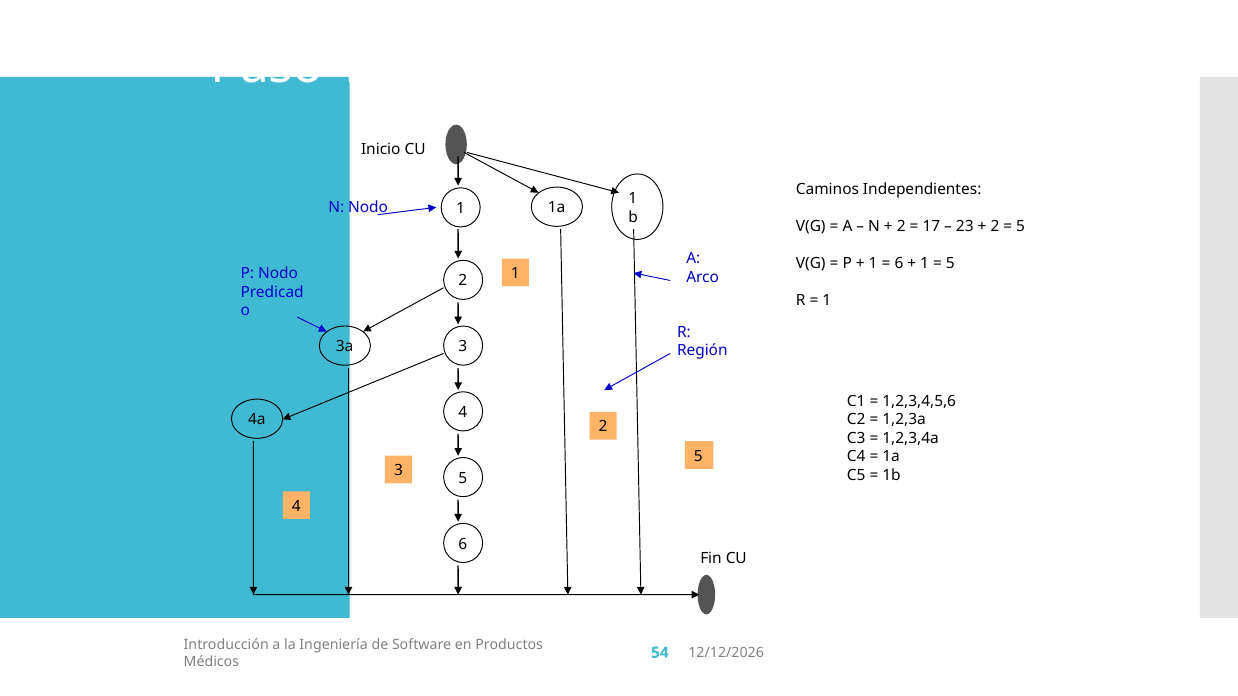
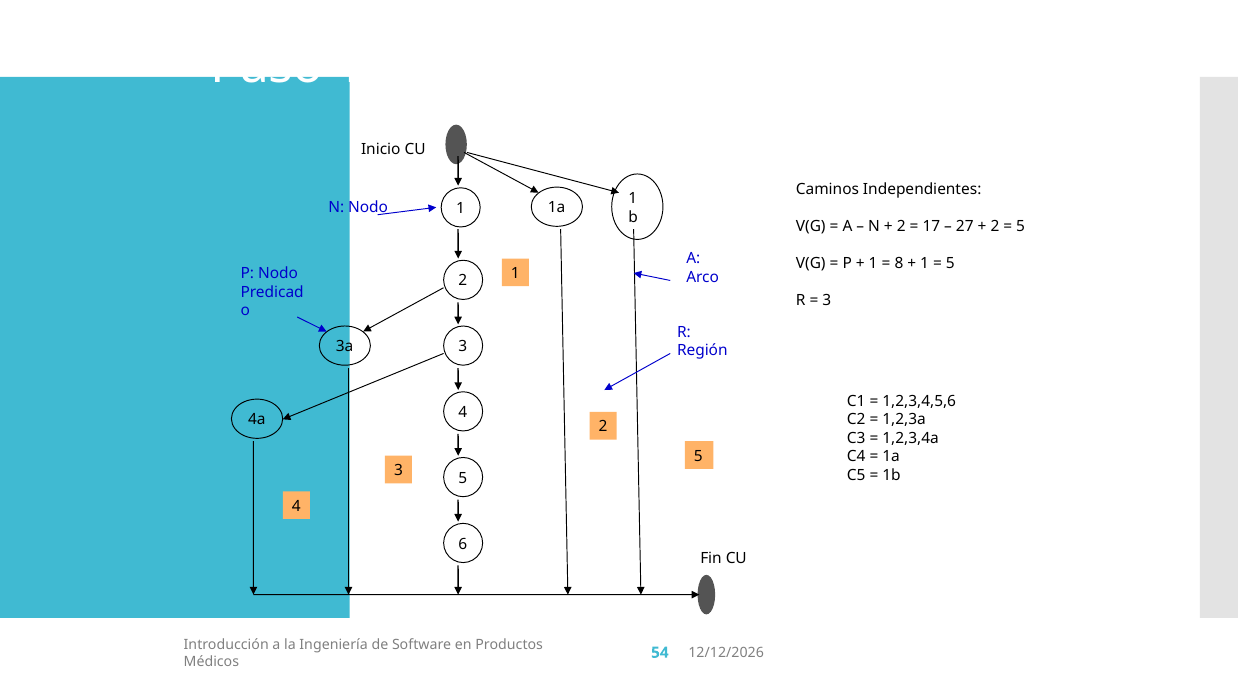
23: 23 -> 27 (965, 227)
6: 6 -> 8 (899, 264)
1: 1 -> 3 (827, 301)
